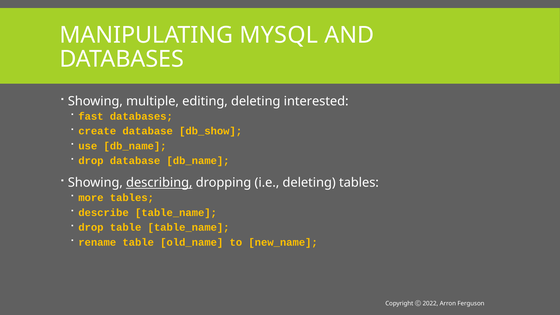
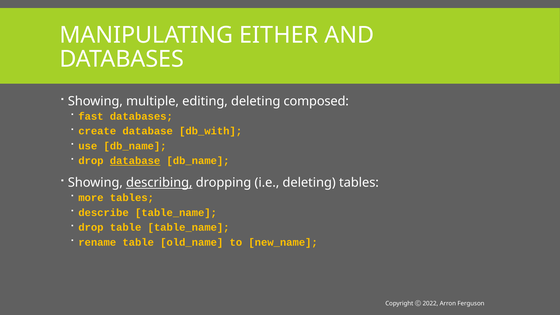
MYSQL: MYSQL -> EITHER (279, 35)
interested: interested -> composed (316, 101)
db_show: db_show -> db_with (211, 131)
database underline: none -> present (135, 161)
